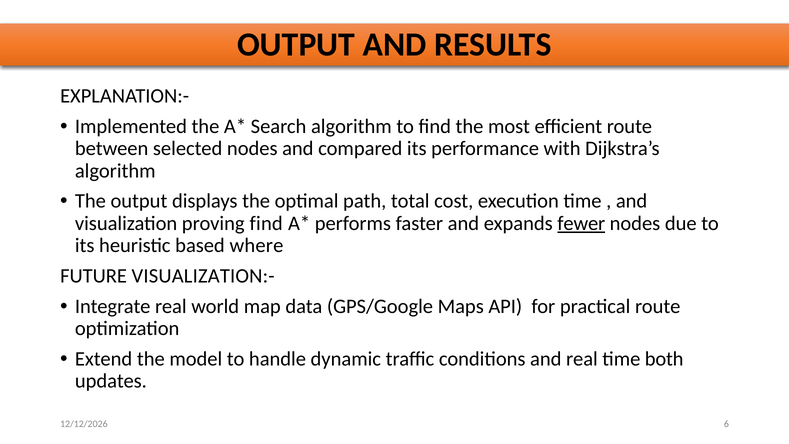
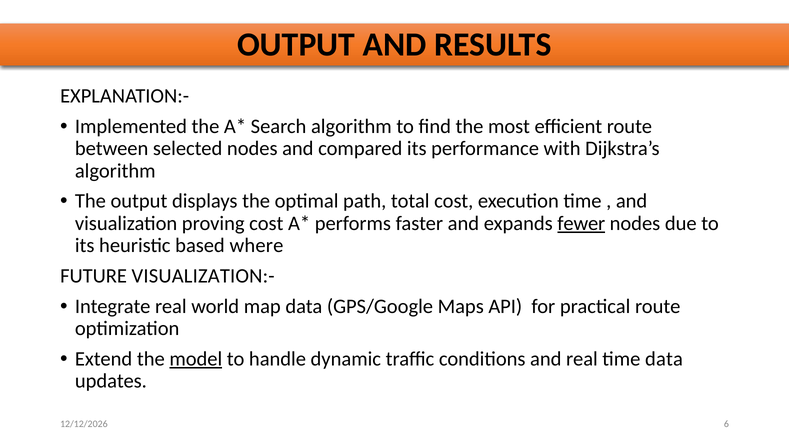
proving find: find -> cost (266, 223)
model underline: none -> present (196, 359)
time both: both -> data (664, 359)
